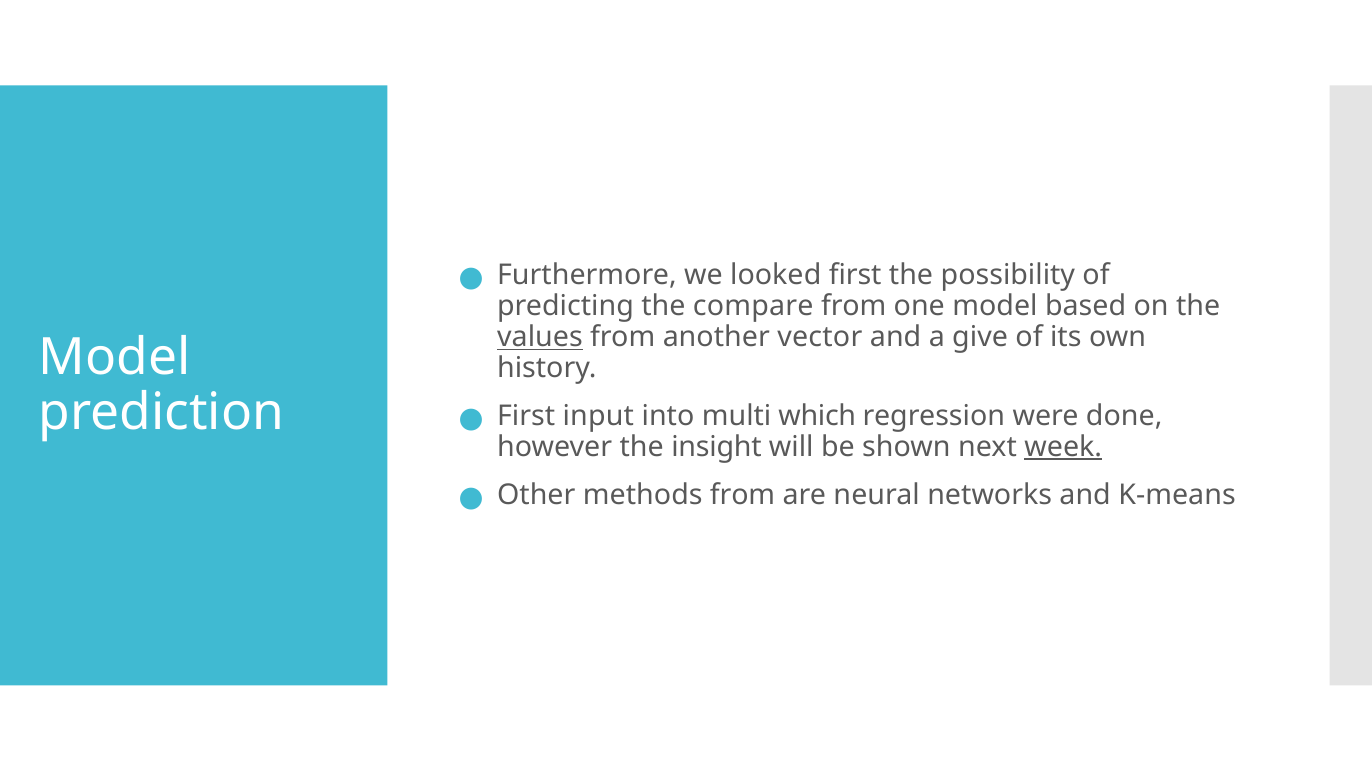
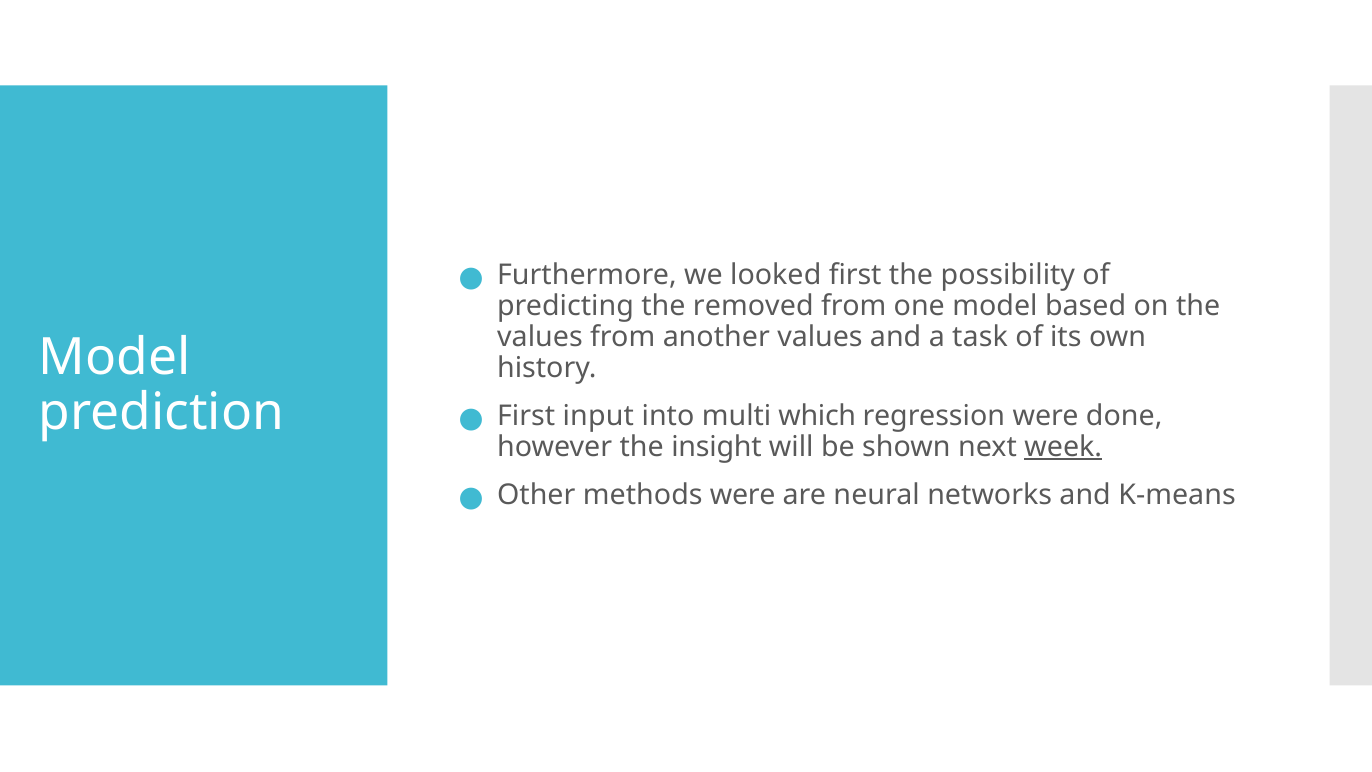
compare: compare -> removed (753, 306)
values underline: present -> none (540, 337)
another vector: vector -> values (820, 337)
give: give -> task (980, 337)
methods from: from -> were (743, 495)
